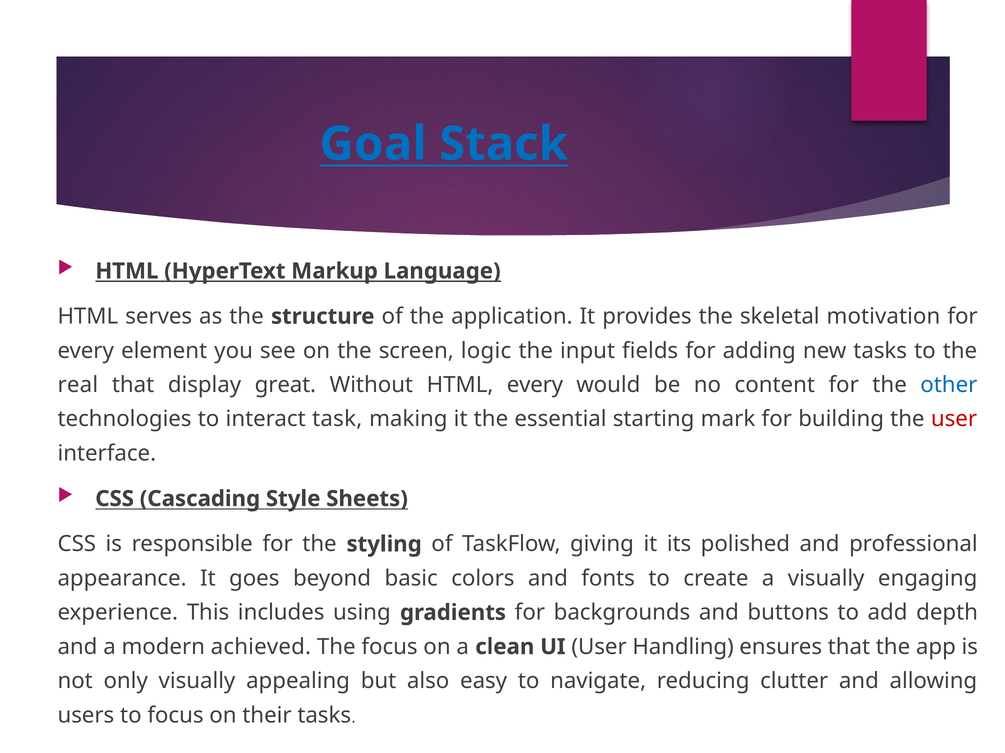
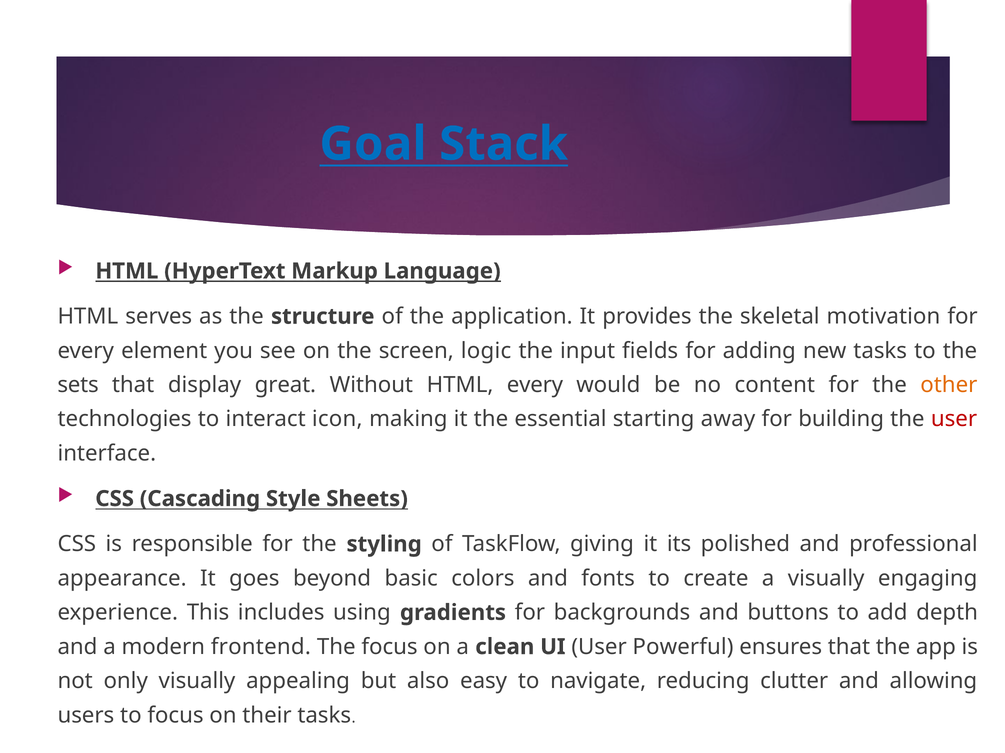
real: real -> sets (78, 385)
other colour: blue -> orange (949, 385)
task: task -> icon (337, 420)
mark: mark -> away (728, 420)
achieved: achieved -> frontend (261, 647)
Handling: Handling -> Powerful (683, 647)
